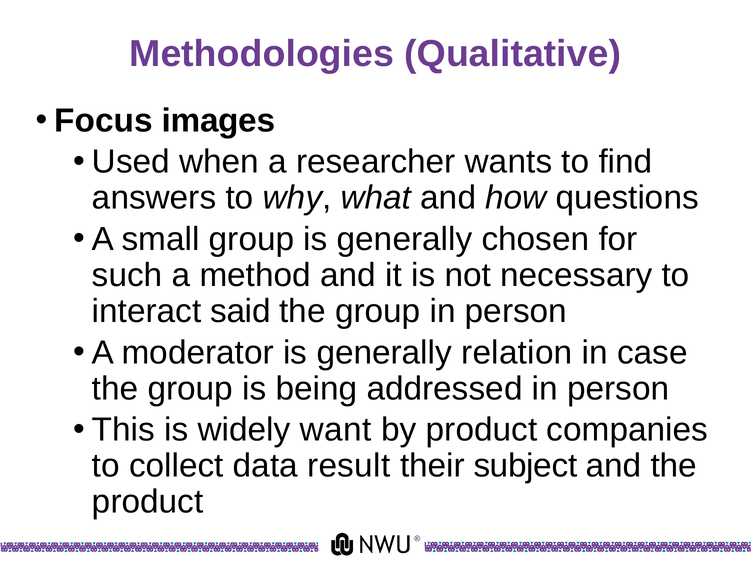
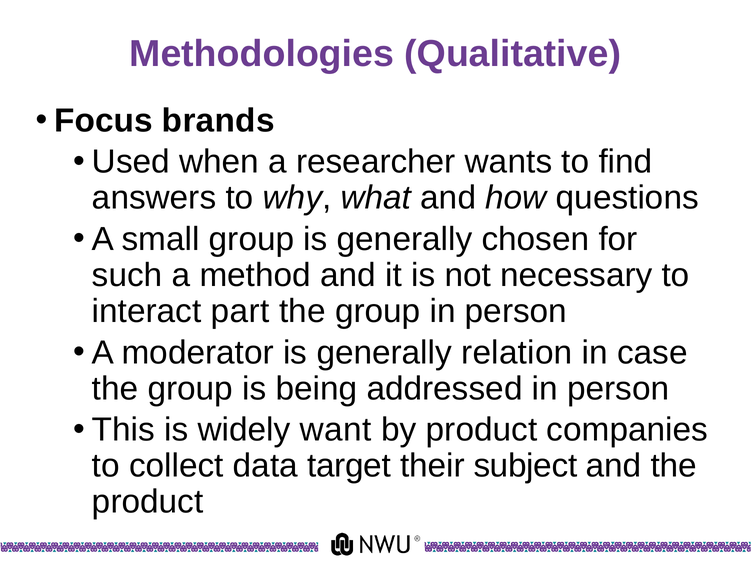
images: images -> brands (218, 121)
said: said -> part (240, 311)
result: result -> target (349, 466)
